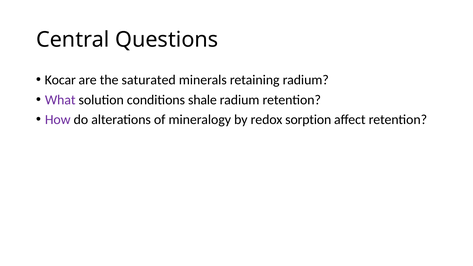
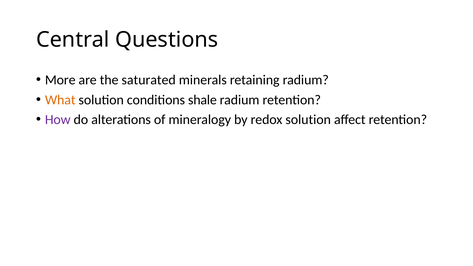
Kocar: Kocar -> More (60, 80)
What colour: purple -> orange (60, 100)
redox sorption: sorption -> solution (308, 120)
